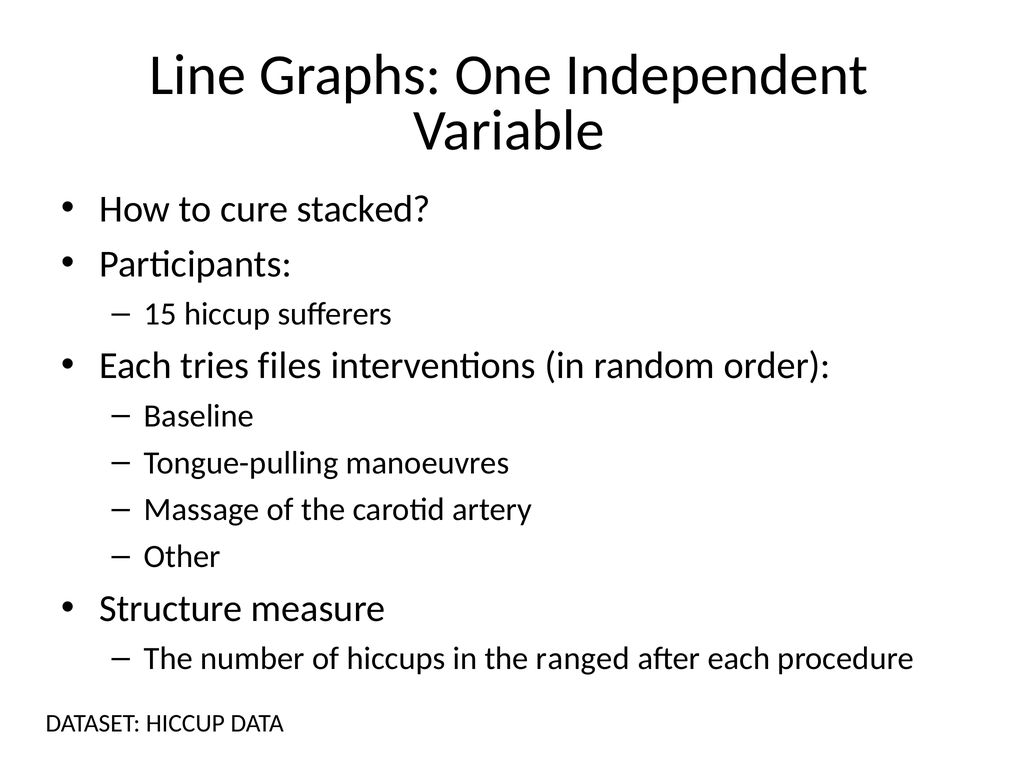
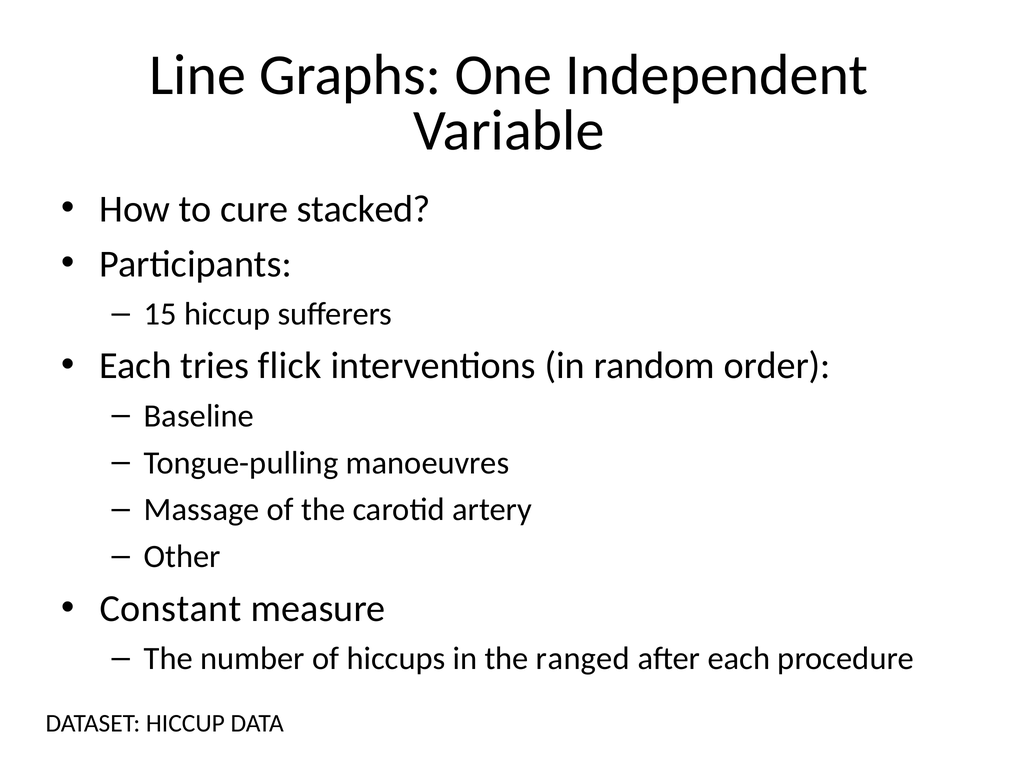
files: files -> flick (290, 366)
Structure: Structure -> Constant (171, 608)
